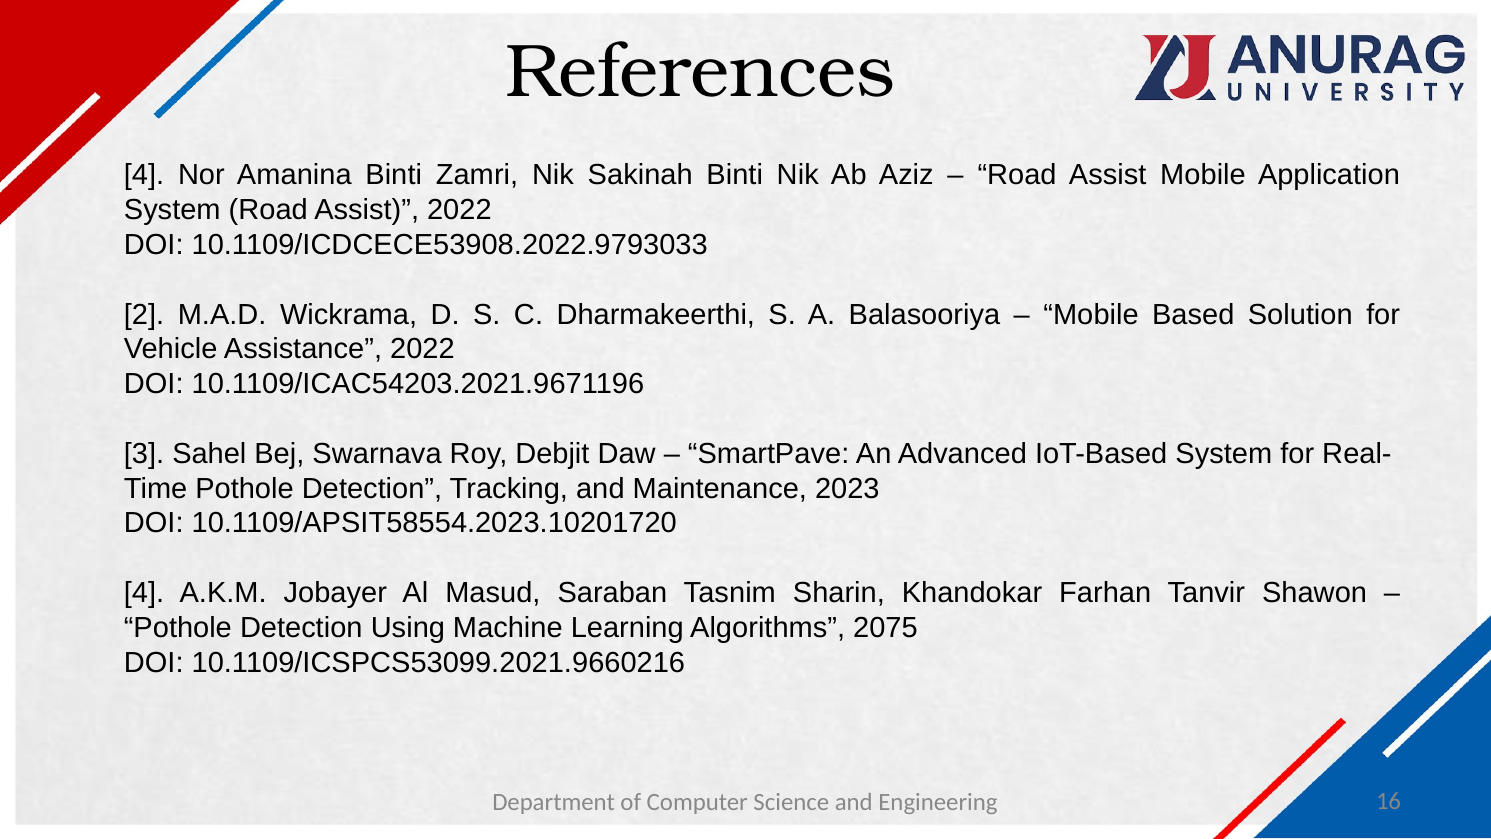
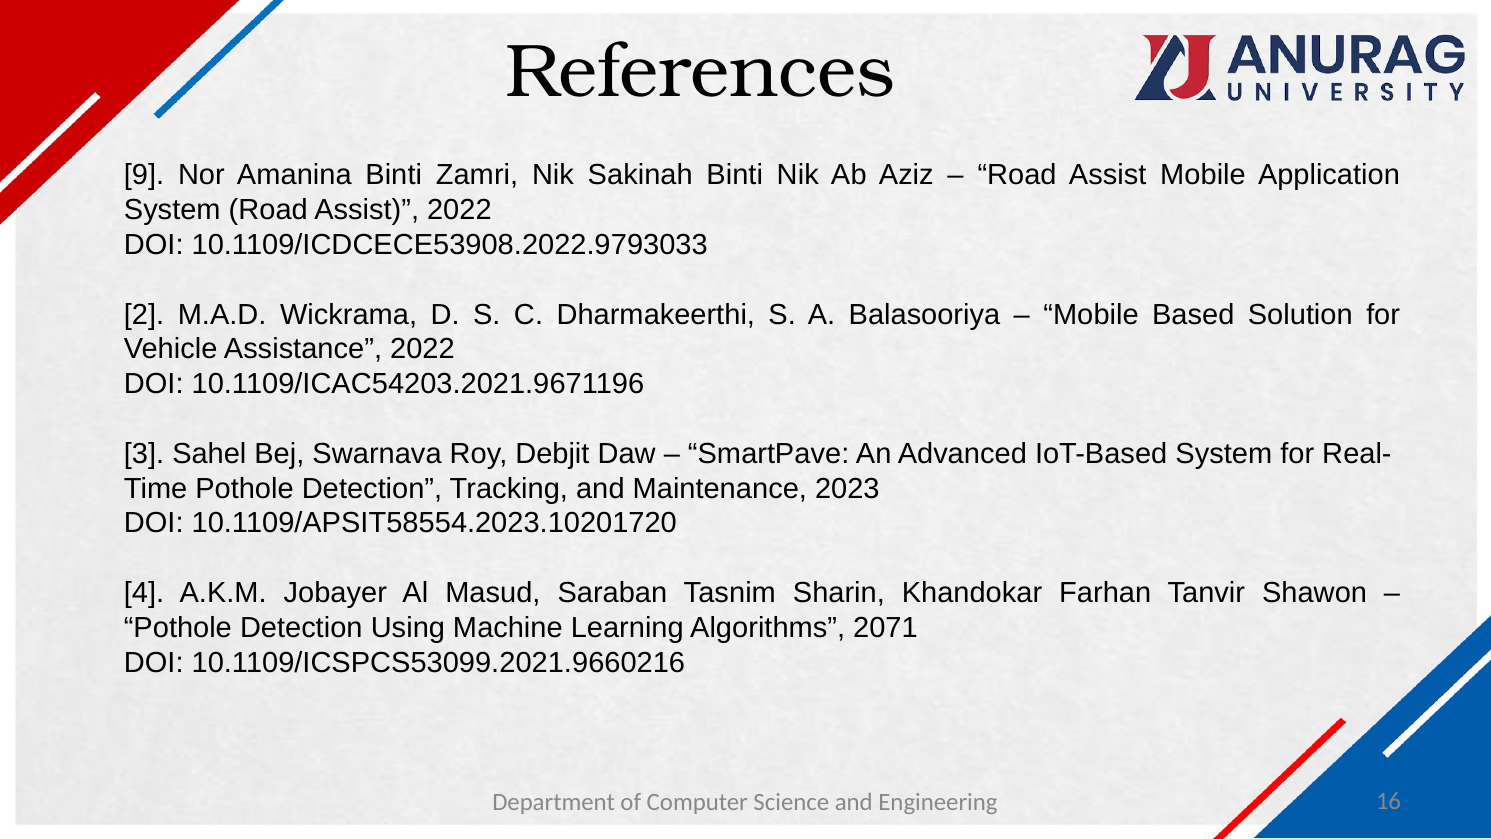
4: 4 -> 9 (144, 175)
2075: 2075 -> 2071 (885, 628)
